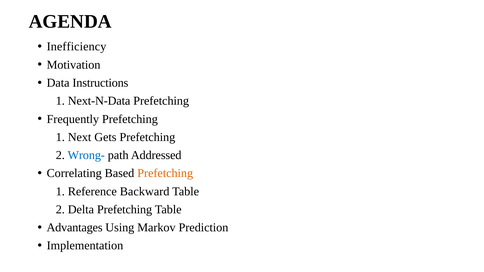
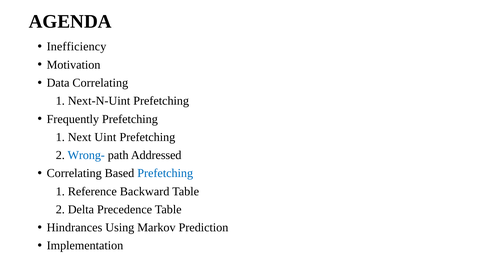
Data Instructions: Instructions -> Correlating (100, 83)
Next-N-Data: Next-N-Data -> Next-N-Uint (99, 101)
Gets: Gets -> Uint (105, 137)
Prefetching colour: orange -> blue (165, 173)
Delta Prefetching: Prefetching -> Precedence (125, 210)
Advantages: Advantages -> Hindrances (74, 228)
